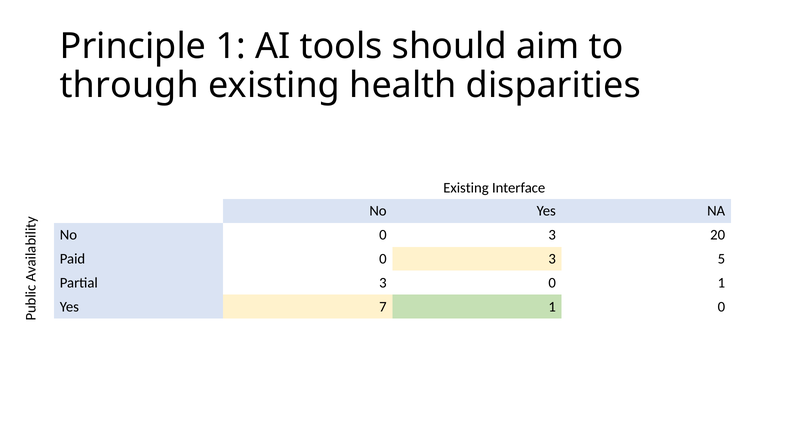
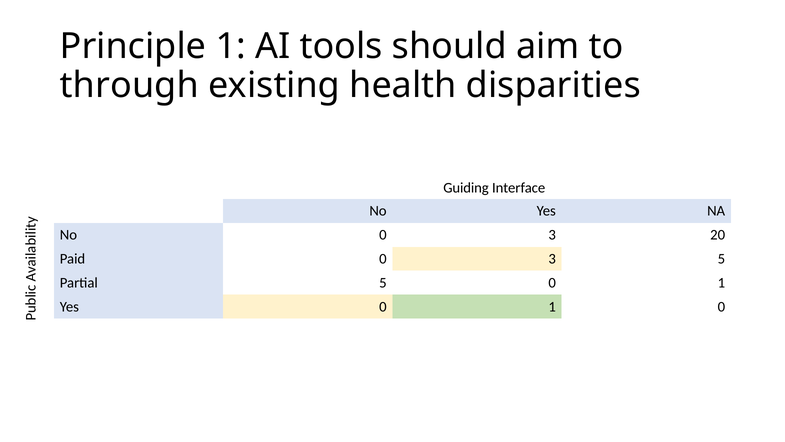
Existing: Existing -> Guiding (466, 188)
Partial 3: 3 -> 5 (383, 282)
Yes 7: 7 -> 0 (383, 306)
